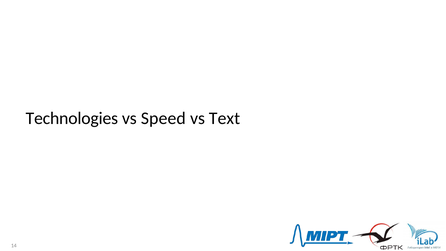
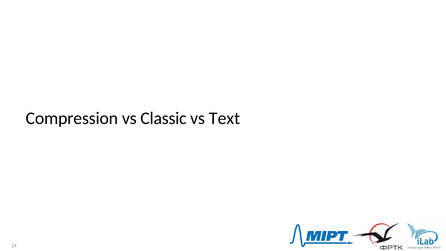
Technologies: Technologies -> Compression (72, 118)
Speed: Speed -> Classic (163, 118)
